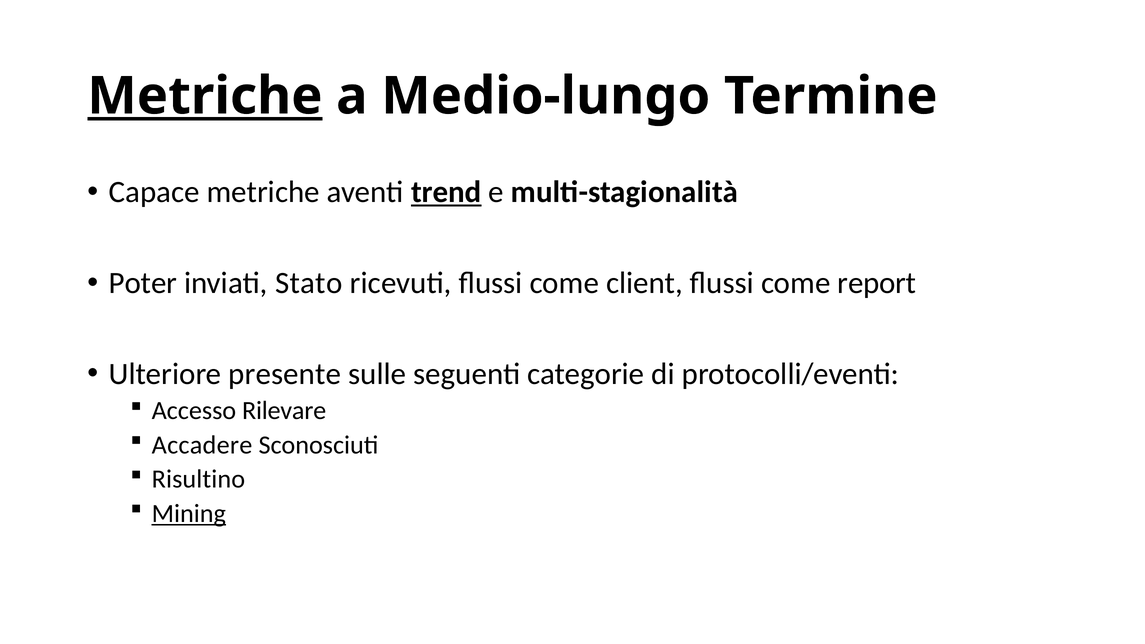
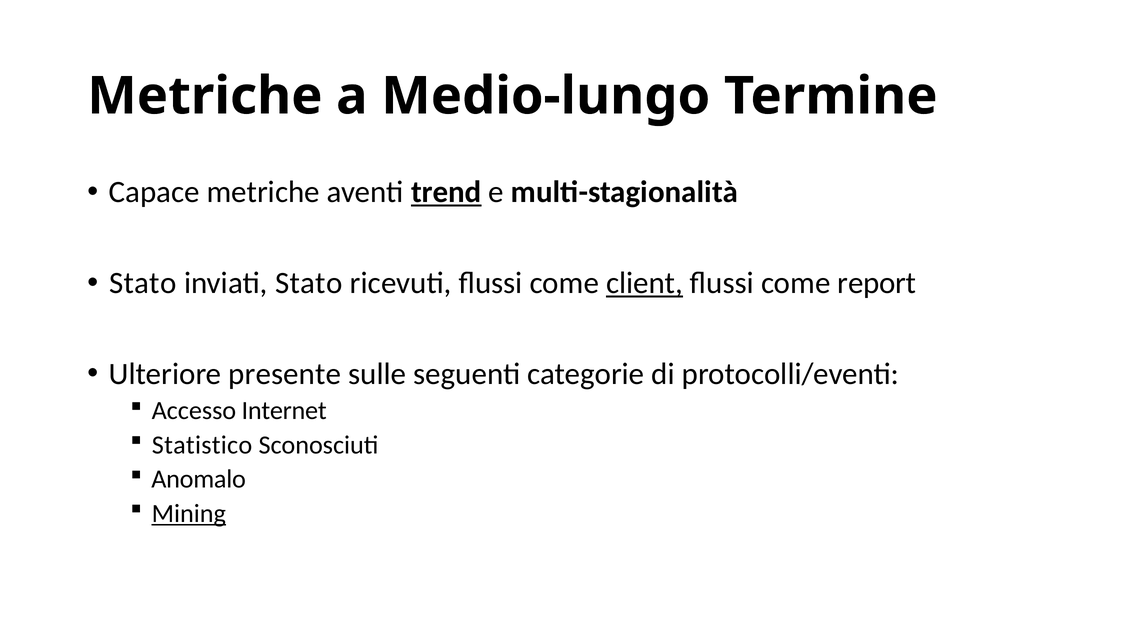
Metriche underline: present -> none (205, 96)
Poter: Poter -> Stato (143, 283)
client underline: none -> present (645, 283)
Rilevare: Rilevare -> Internet (284, 411)
Accadere: Accadere -> Statistico (202, 445)
Risultino: Risultino -> Anomalo (199, 479)
